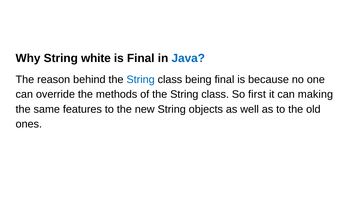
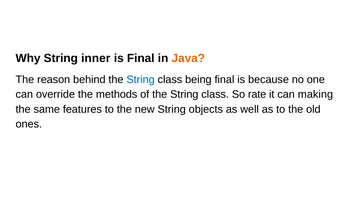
white: white -> inner (96, 58)
Java colour: blue -> orange (188, 58)
first: first -> rate (257, 94)
